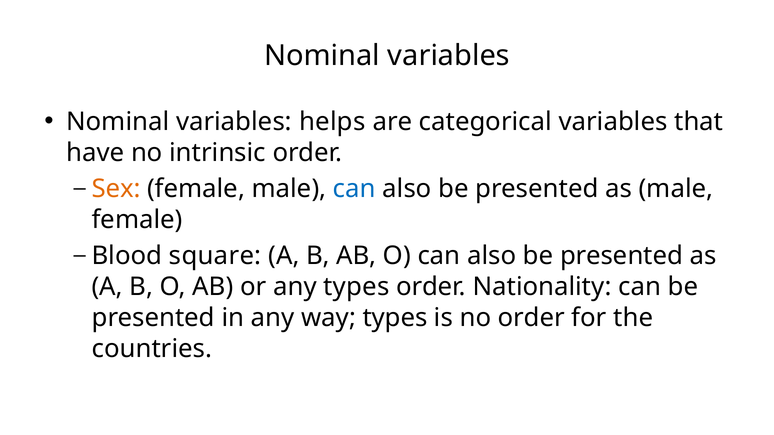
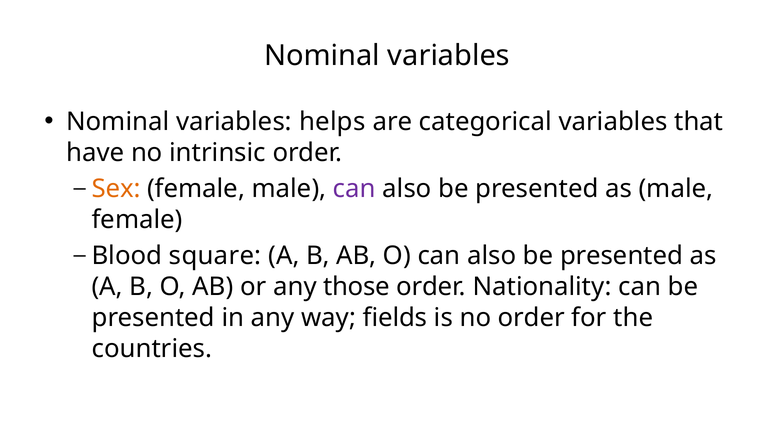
can colour: blue -> purple (354, 189)
any types: types -> those (357, 287)
way types: types -> fields (395, 318)
